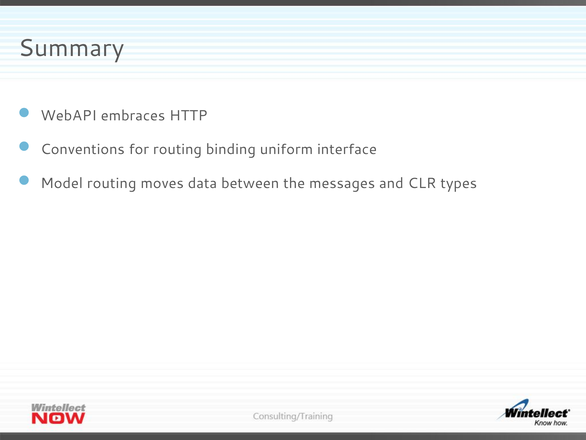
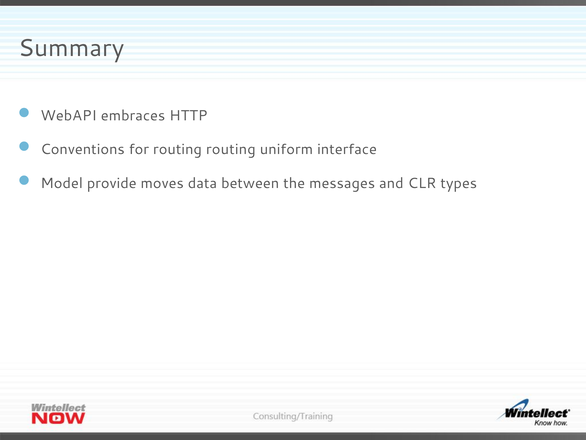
routing binding: binding -> routing (231, 149)
Model routing: routing -> provide (112, 183)
